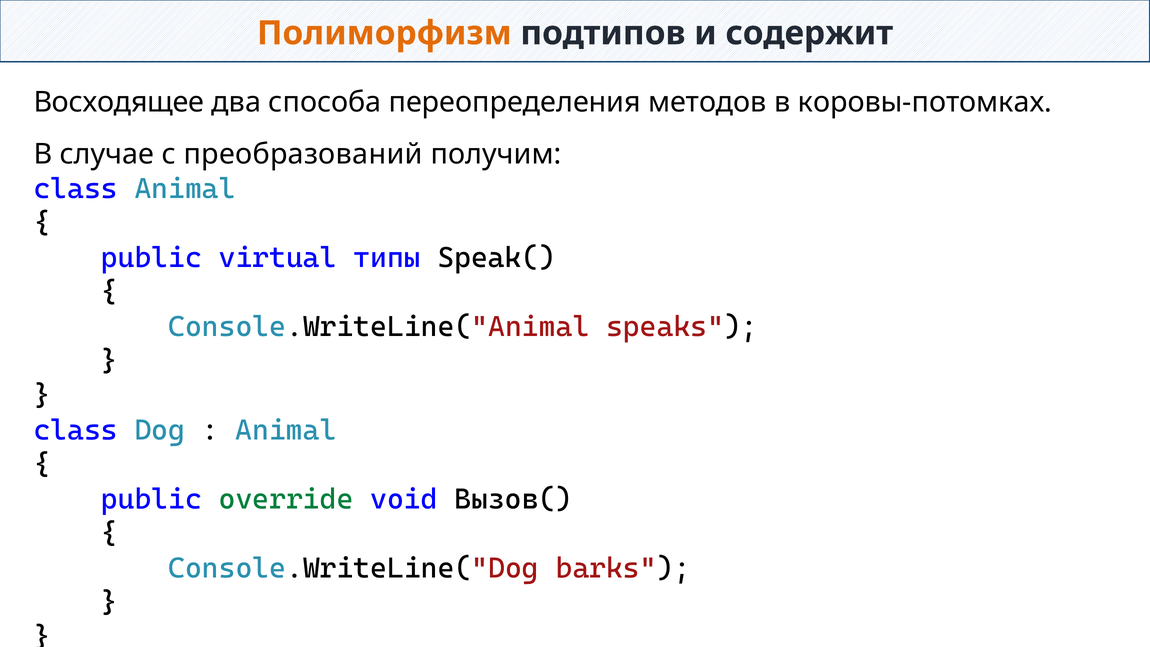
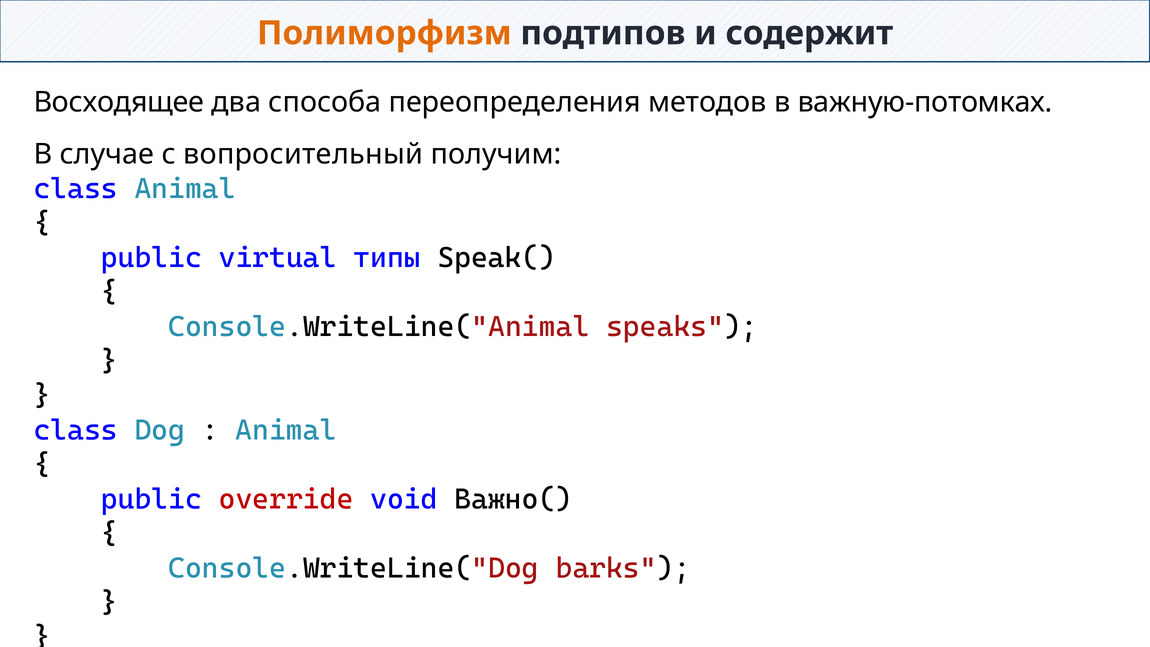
коровы-потомках: коровы-потомках -> важную-потомках (925, 102)
преобразований: преобразований -> вопросительный (303, 154)
override colour: green -> red (286, 499)
Вызов(: Вызов( -> Важно( (513, 499)
